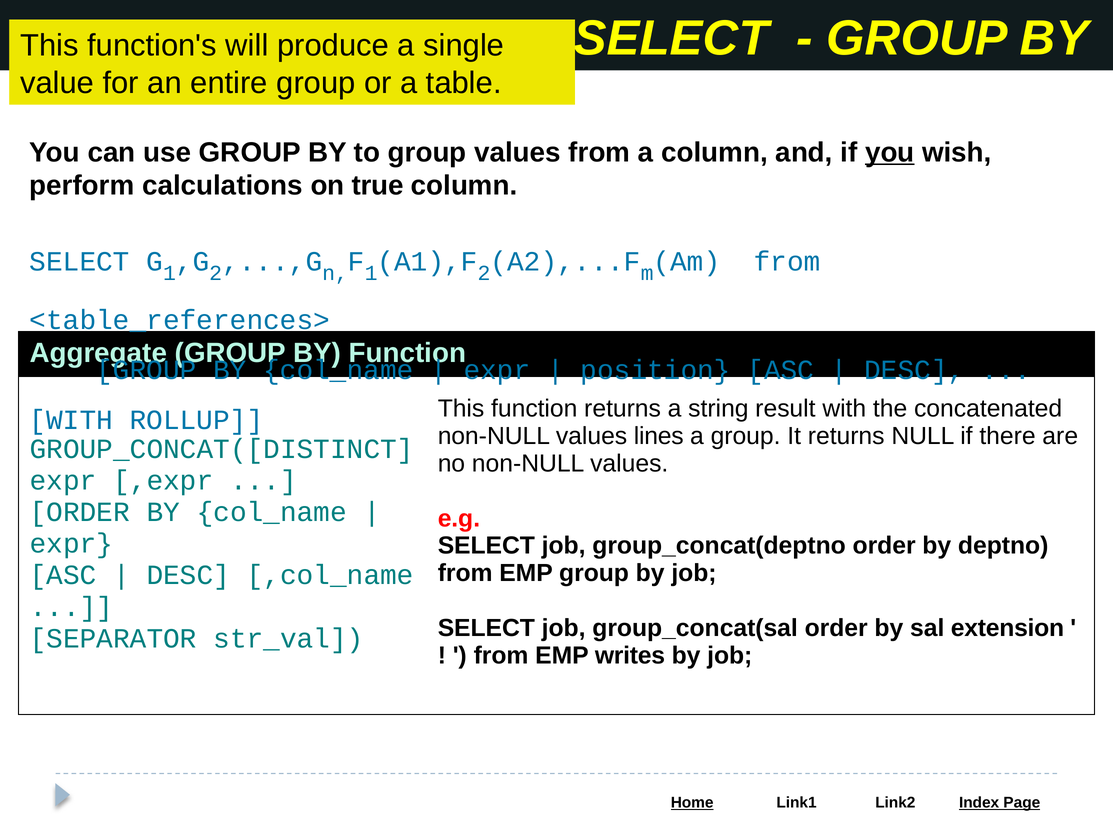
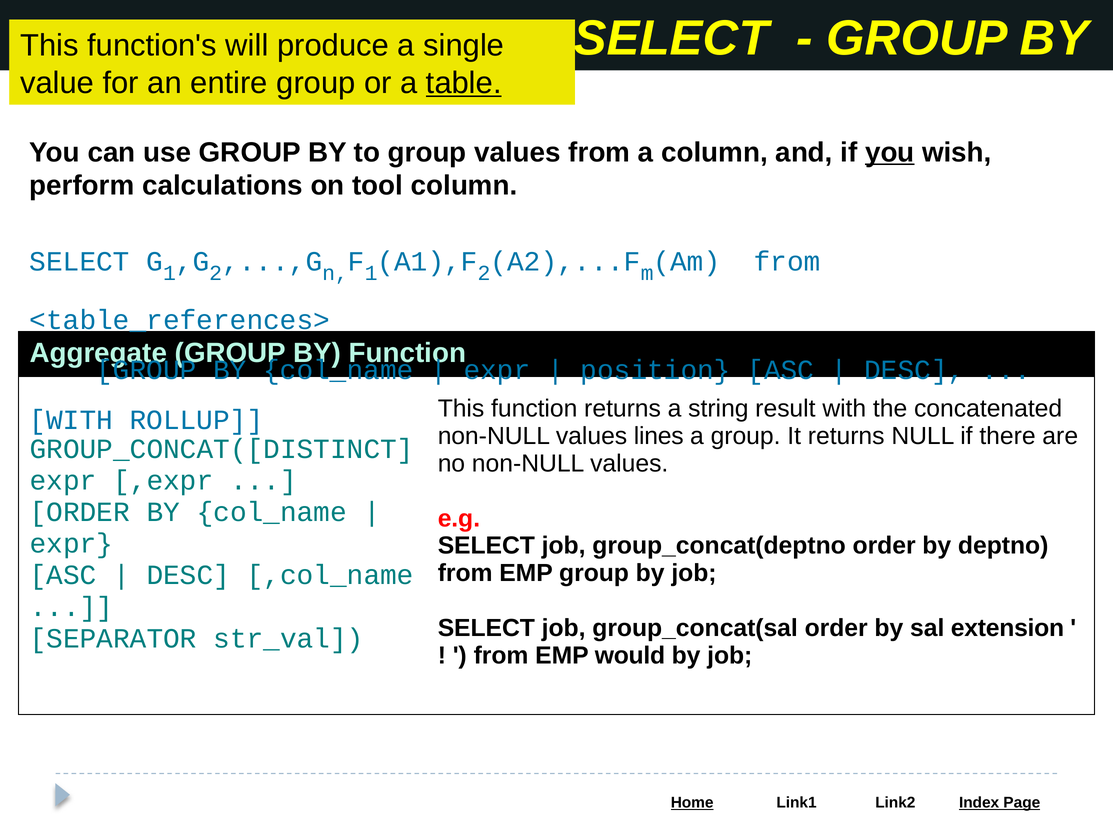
table underline: none -> present (464, 83)
true: true -> tool (378, 186)
writes: writes -> would (630, 656)
